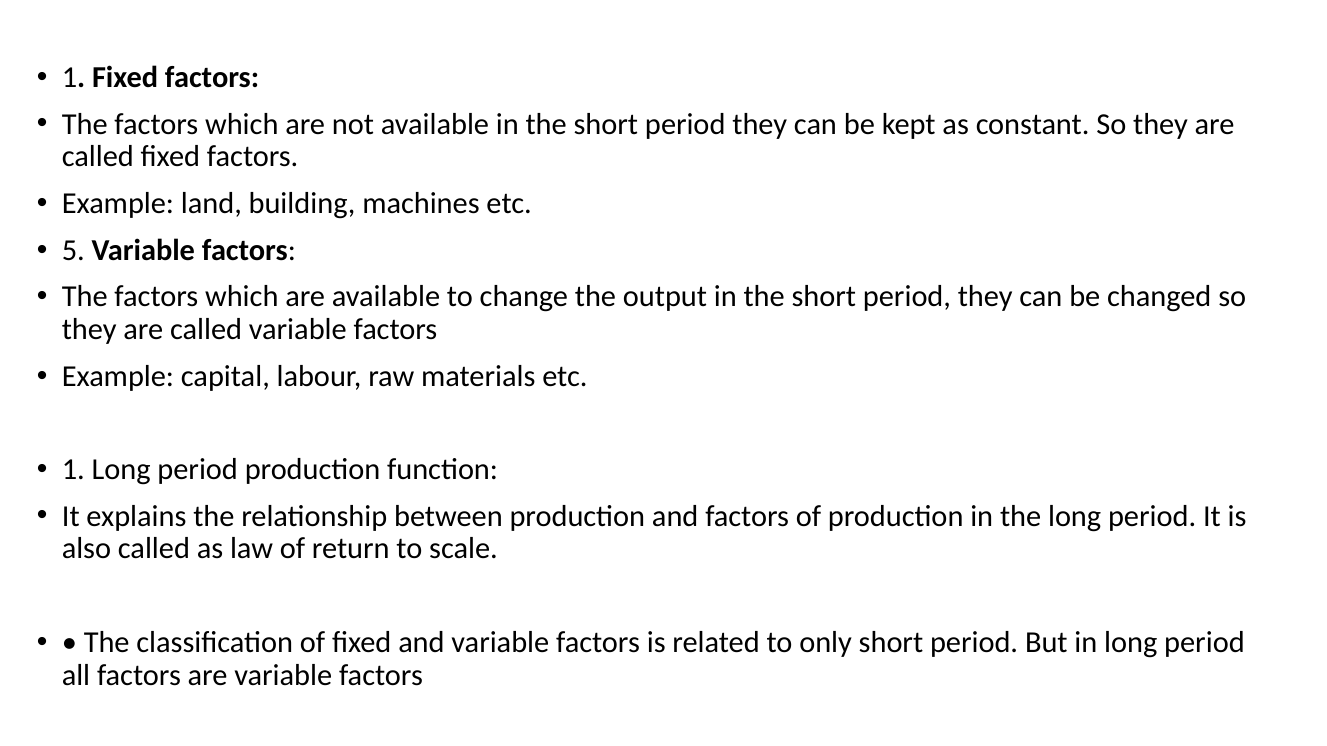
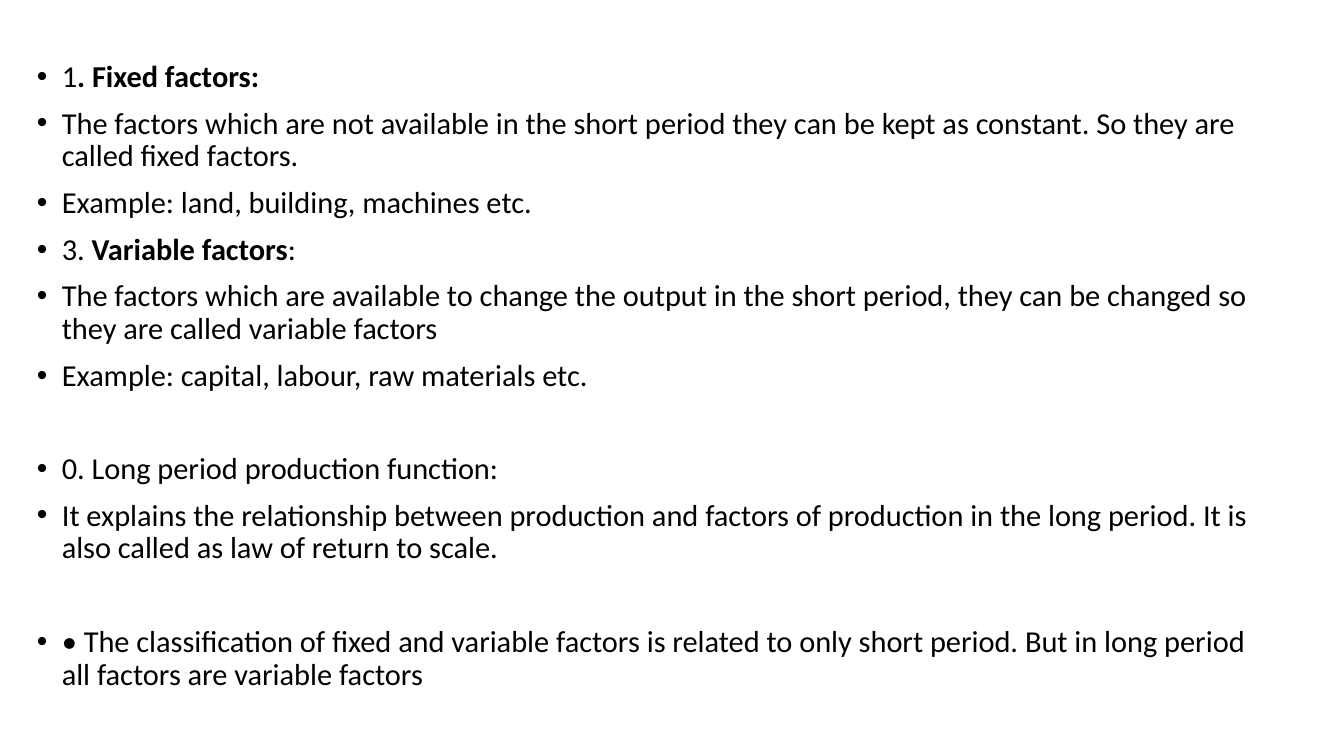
5: 5 -> 3 (73, 250)
1: 1 -> 0 (73, 470)
